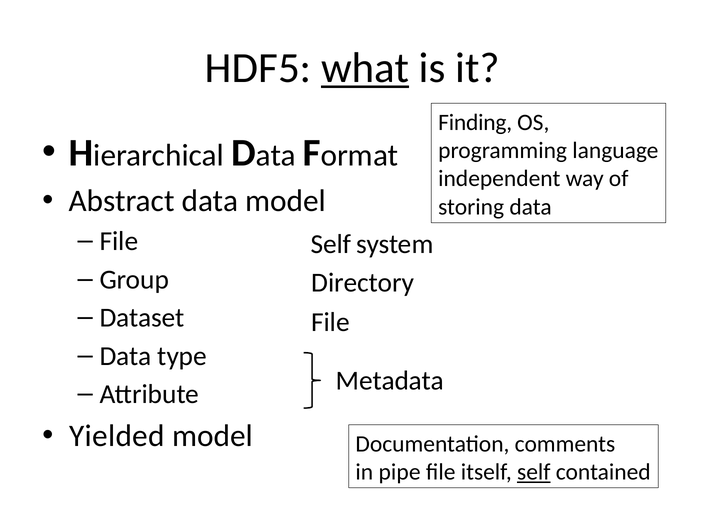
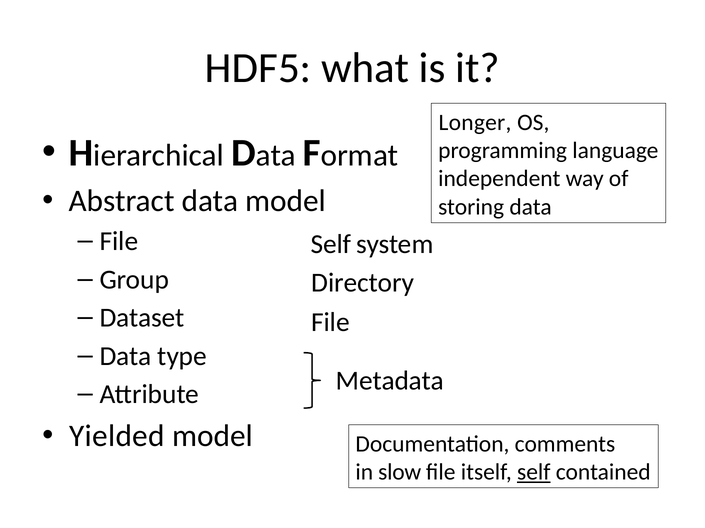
what underline: present -> none (365, 68)
Finding: Finding -> Longer (475, 123)
pipe: pipe -> slow (400, 473)
